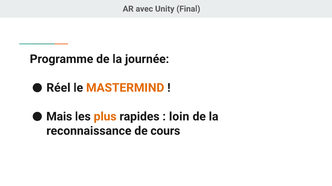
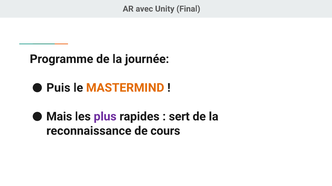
Réel: Réel -> Puis (58, 88)
plus colour: orange -> purple (105, 117)
loin: loin -> sert (179, 117)
